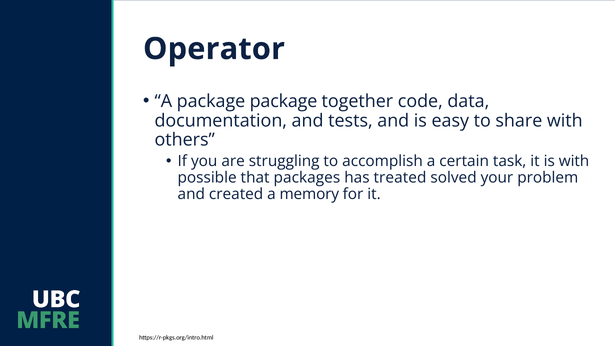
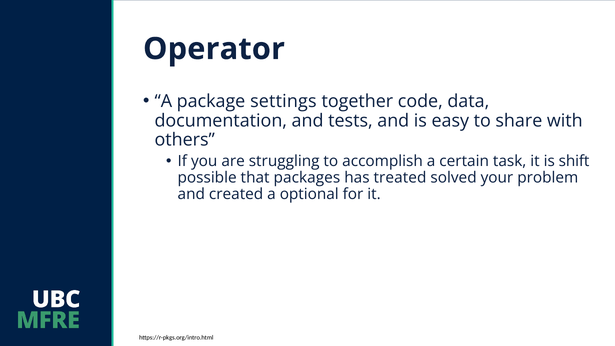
package package: package -> settings (283, 101)
is with: with -> shift (574, 161)
memory: memory -> optional (309, 194)
